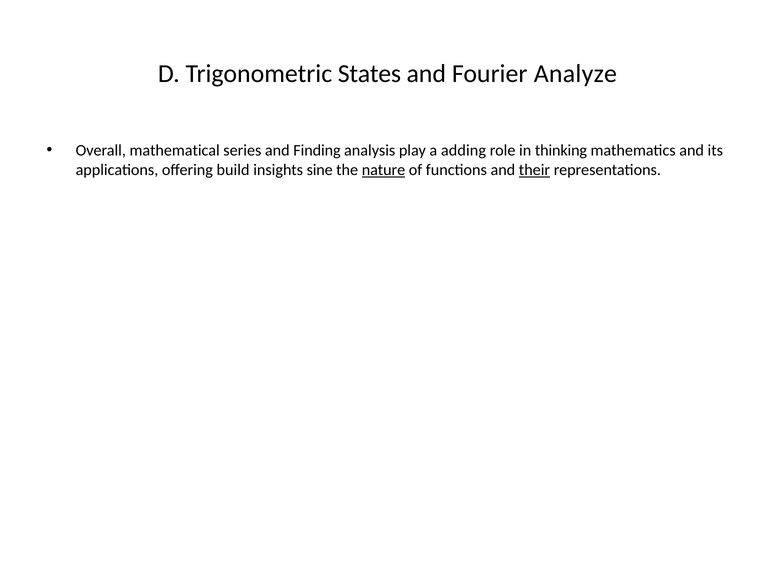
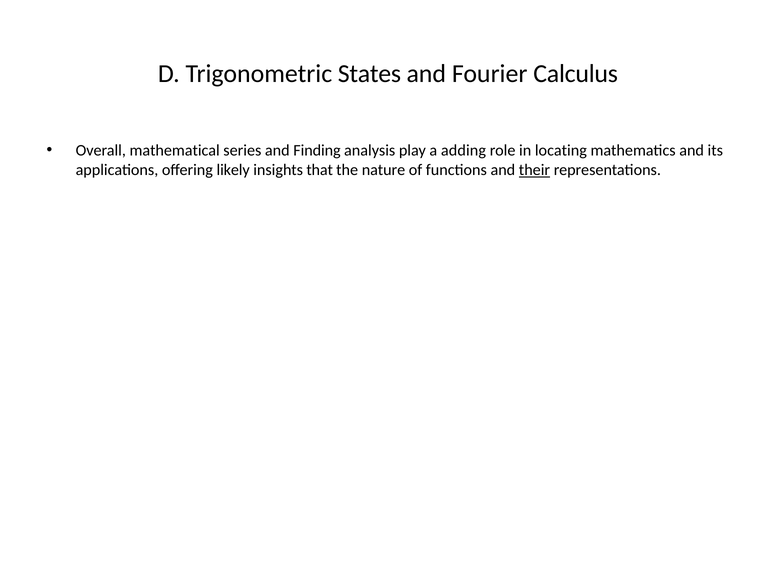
Analyze: Analyze -> Calculus (576, 74)
thinking: thinking -> locating (561, 151)
build: build -> likely (233, 170)
sine: sine -> that (320, 170)
nature underline: present -> none (383, 170)
